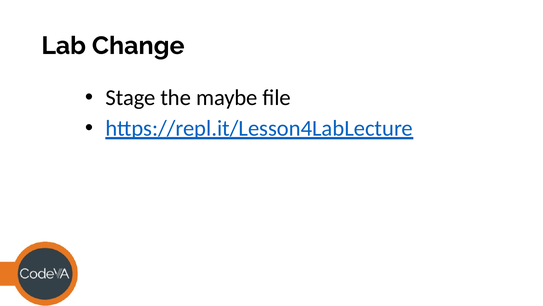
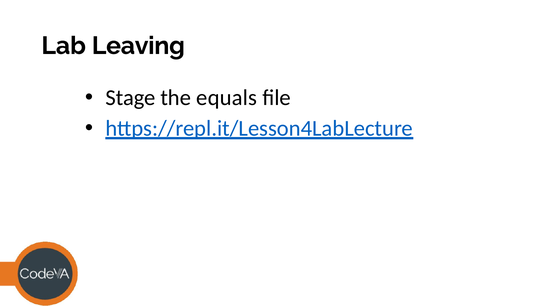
Change: Change -> Leaving (138, 46)
maybe: maybe -> equals (227, 97)
